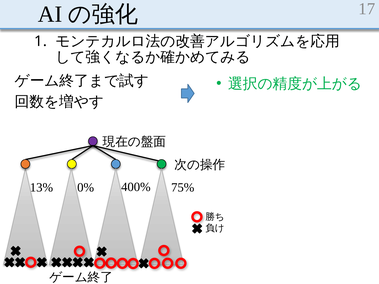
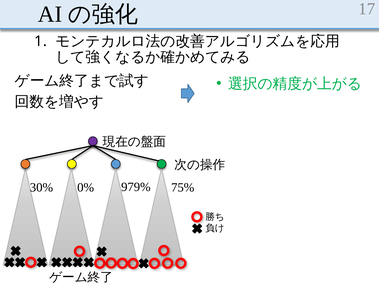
13%: 13% -> 30% (41, 188)
400%: 400% -> 979% (136, 187)
